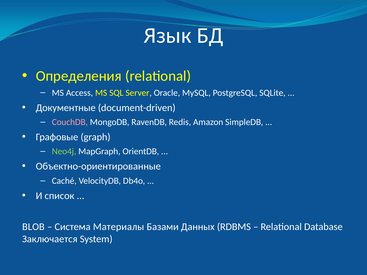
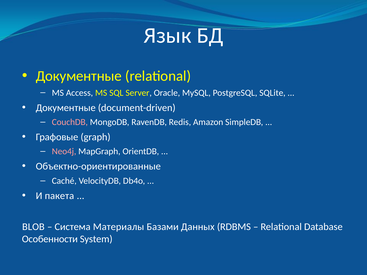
Определения: Определения -> Документные (79, 76)
Neo4j colour: light green -> pink (64, 152)
список: список -> пакета (59, 196)
Заключается: Заключается -> Особенности (50, 239)
